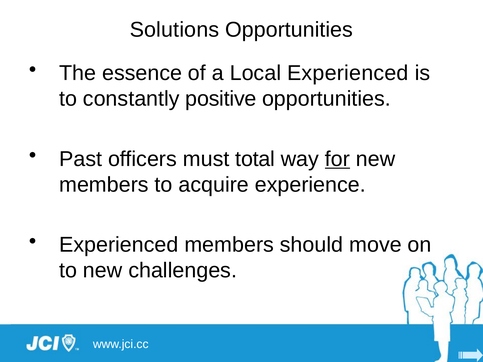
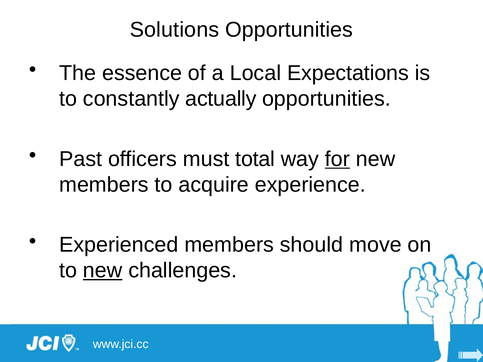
Local Experienced: Experienced -> Expectations (348, 73)
positive: positive -> actually (221, 99)
new underline: none -> present (103, 271)
